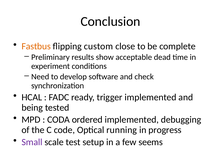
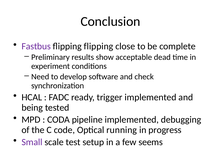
Fastbus colour: orange -> purple (36, 46)
flipping custom: custom -> flipping (99, 46)
ordered: ordered -> pipeline (87, 119)
